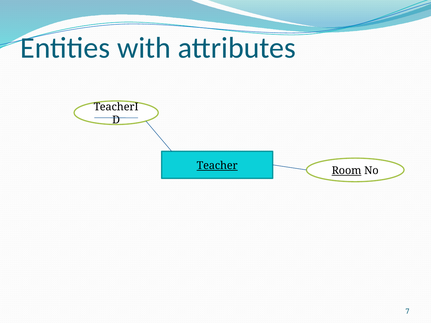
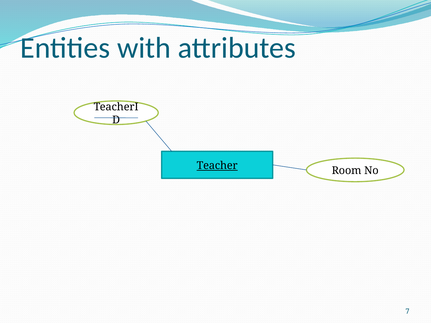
Room underline: present -> none (347, 171)
